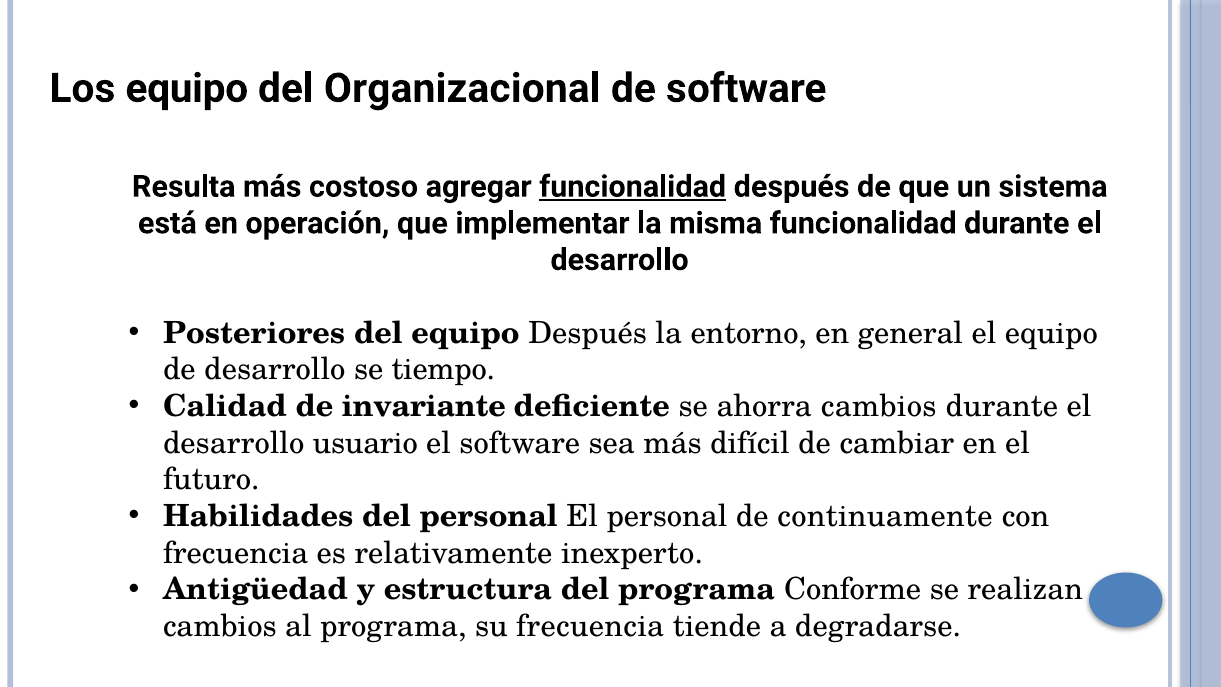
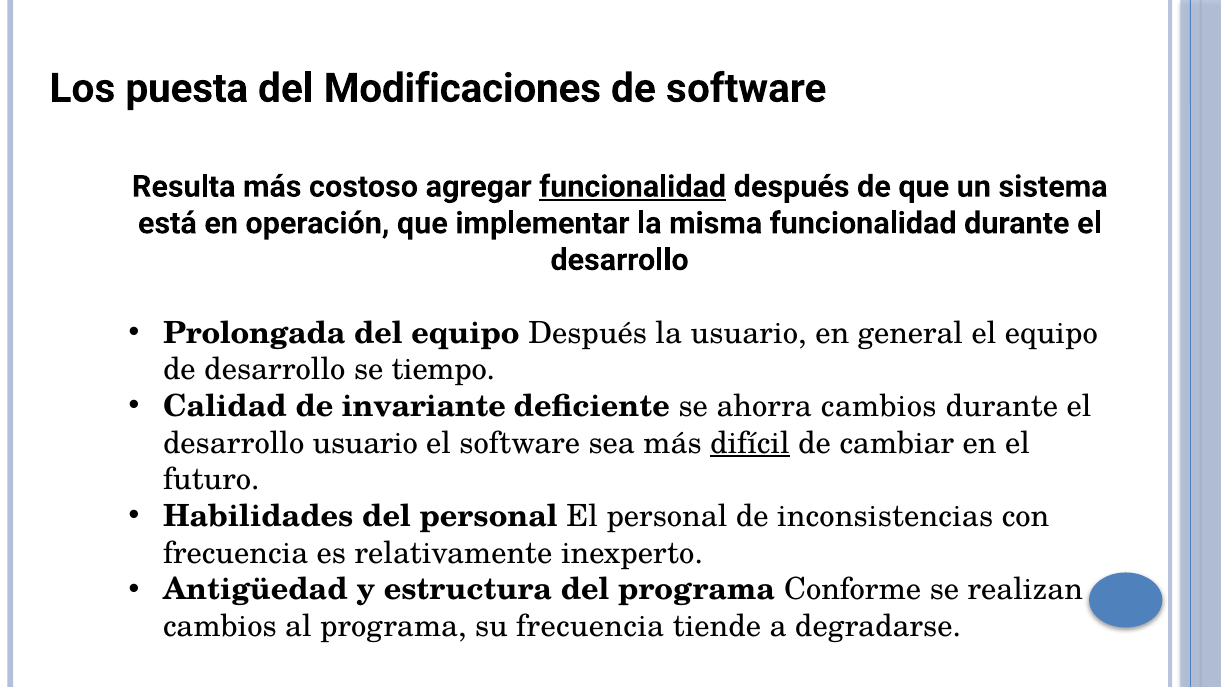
Los equipo: equipo -> puesta (187, 88)
Organizacional: Organizacional -> Modificaciones (462, 88)
Posteriores: Posteriores -> Prolongada (254, 333)
la entorno: entorno -> usuario (749, 333)
difícil underline: none -> present (750, 443)
continuamente: continuamente -> inconsistencias (885, 516)
